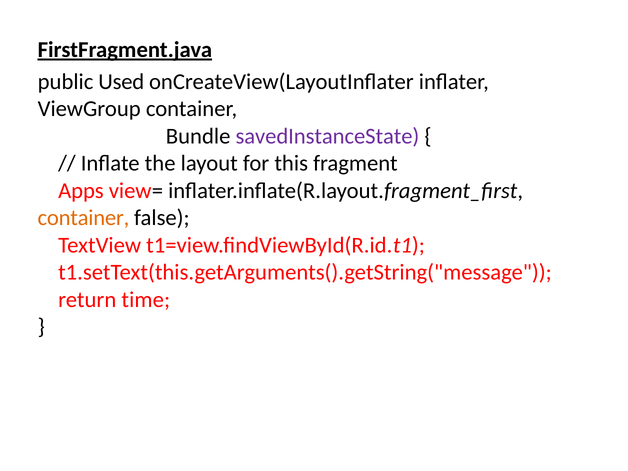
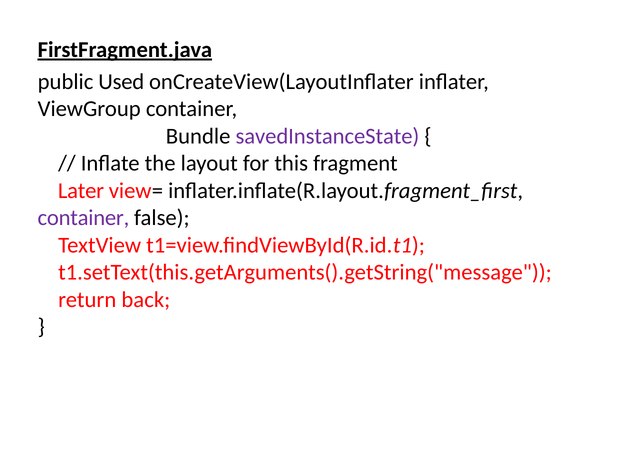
Apps: Apps -> Later (81, 191)
container colour: orange -> purple (83, 218)
time: time -> back (146, 300)
